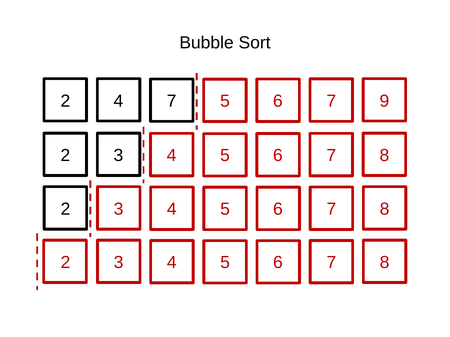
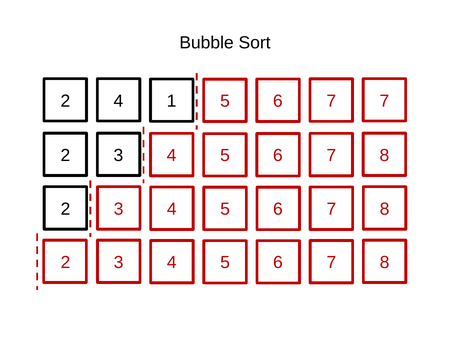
4 7: 7 -> 1 (172, 101)
7 9: 9 -> 7 (384, 101)
